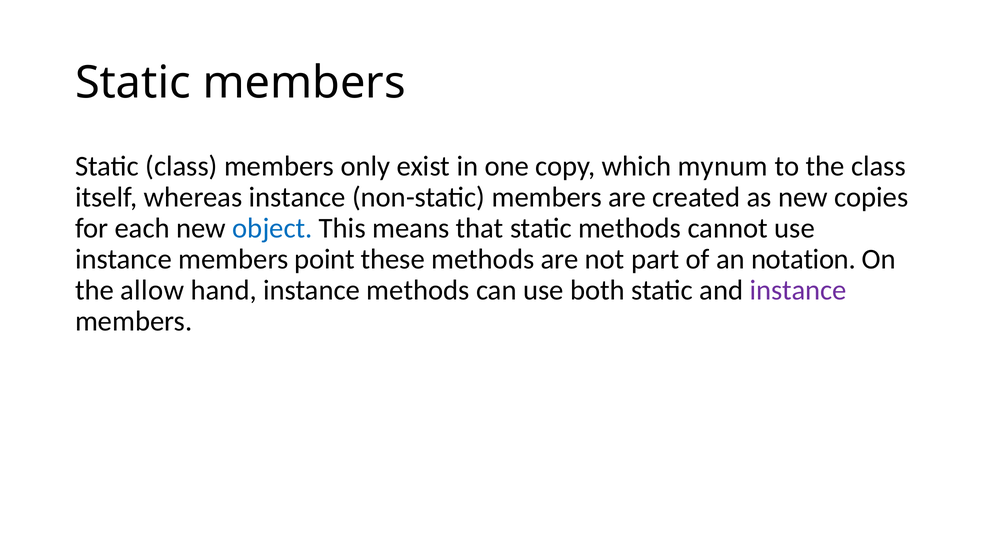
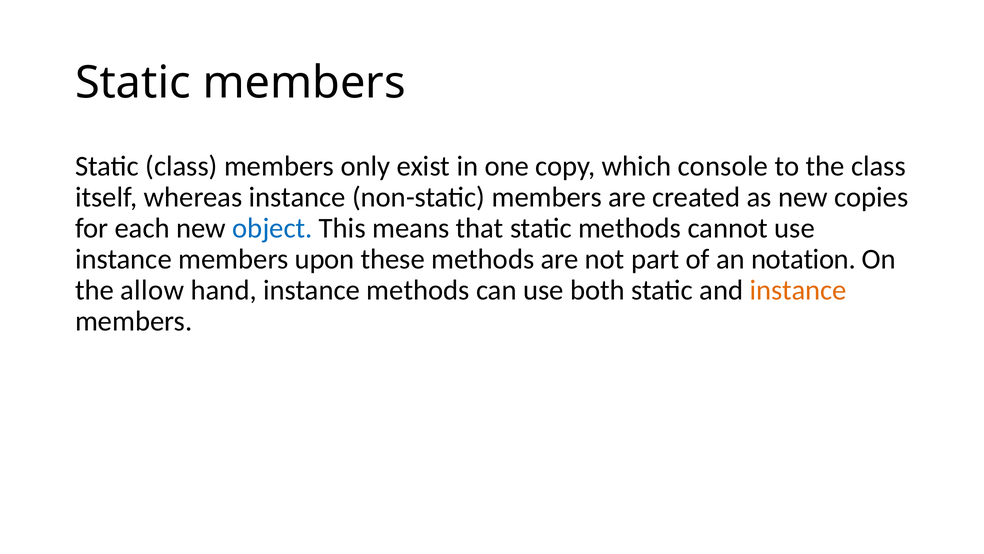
mynum: mynum -> console (723, 166)
point: point -> upon (325, 259)
instance colour: purple -> orange (798, 290)
